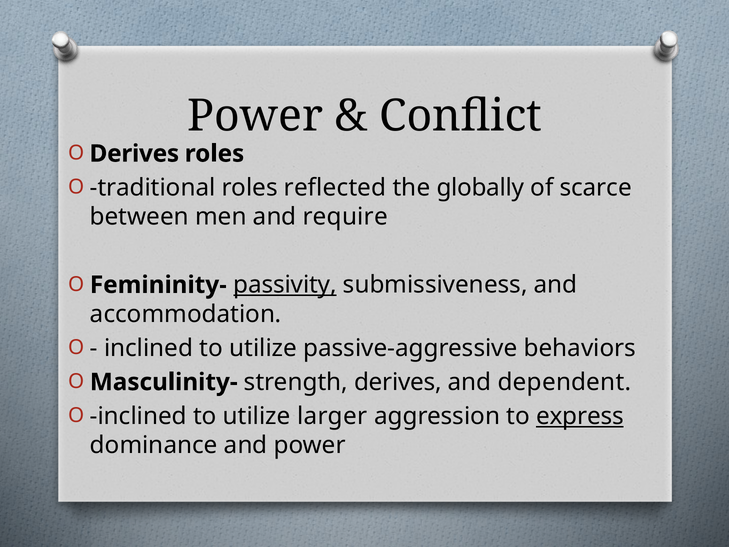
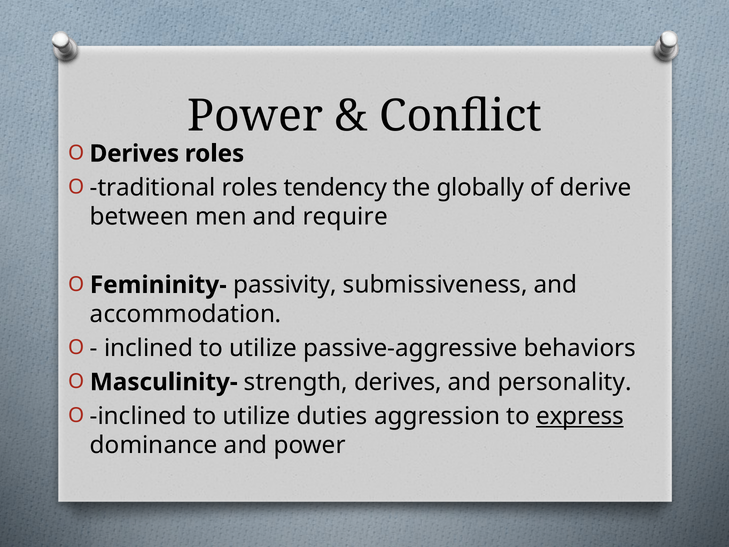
reflected: reflected -> tendency (335, 188)
scarce: scarce -> derive (596, 188)
passivity underline: present -> none (285, 285)
dependent: dependent -> personality (565, 382)
larger: larger -> duties (332, 416)
